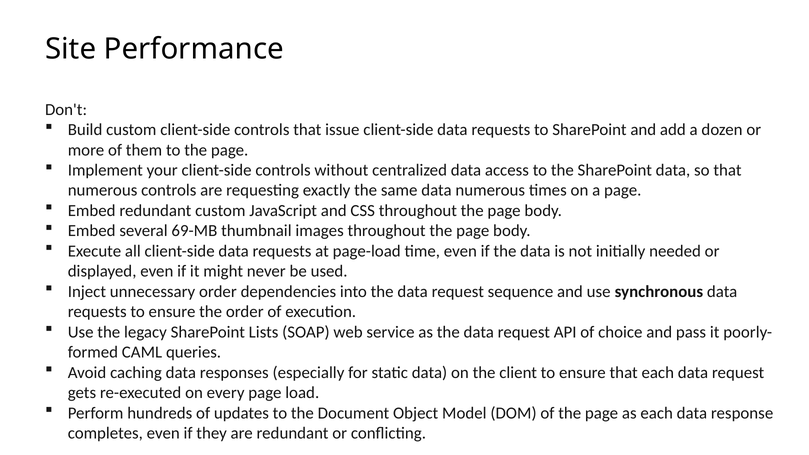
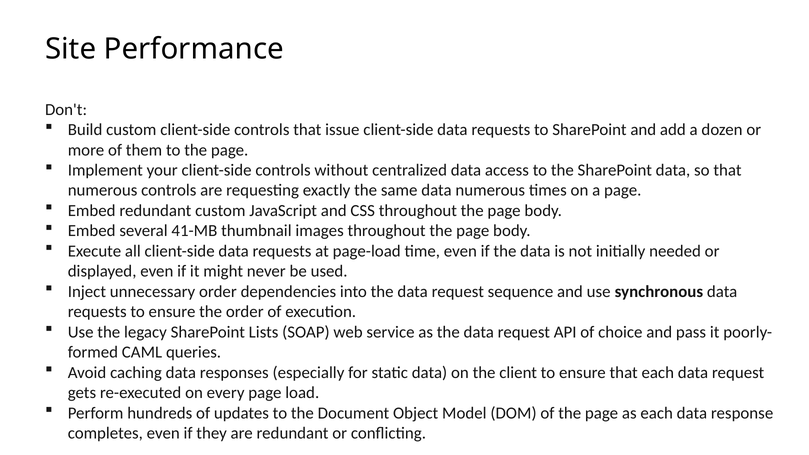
69-MB: 69-MB -> 41-MB (194, 231)
